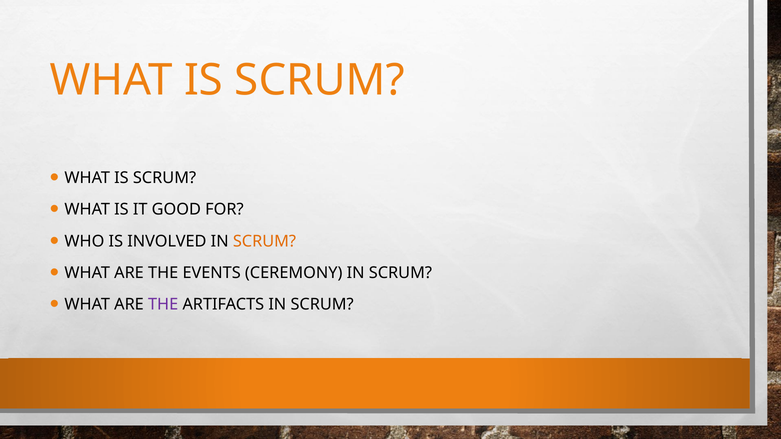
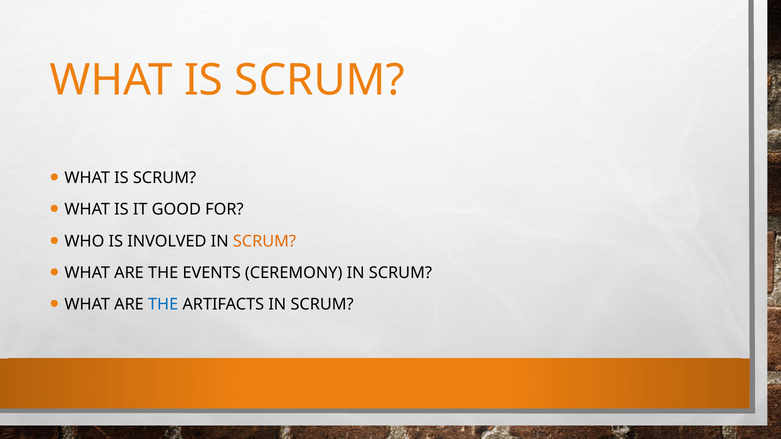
THE colour: purple -> blue (163, 304)
